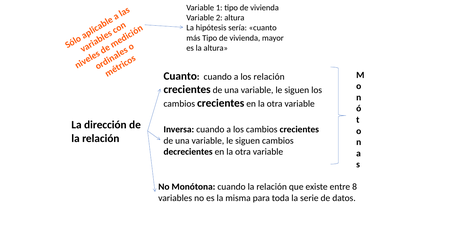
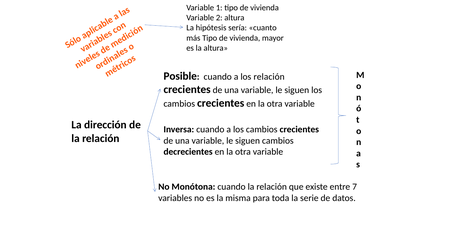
Cuanto: Cuanto -> Posible (180, 76)
8: 8 -> 7 (355, 187)
